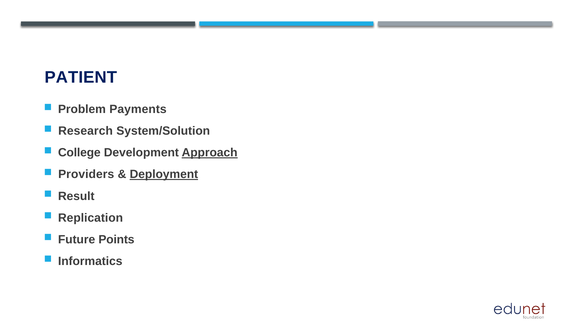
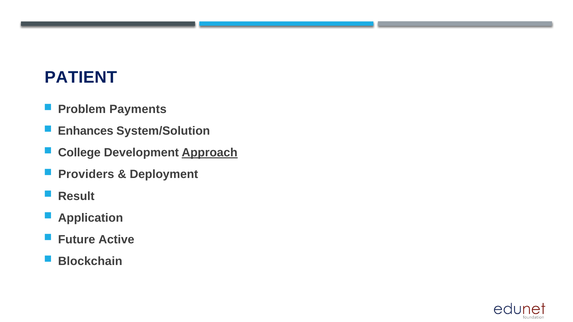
Research: Research -> Enhances (86, 131)
Deployment underline: present -> none (164, 175)
Replication: Replication -> Application (91, 218)
Points: Points -> Active (116, 240)
Informatics: Informatics -> Blockchain (90, 261)
